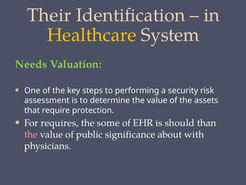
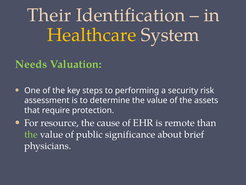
requires: requires -> resource (60, 123)
some: some -> cause (108, 123)
should: should -> remote (180, 123)
the colour: pink -> light green (31, 134)
with: with -> brief (194, 134)
